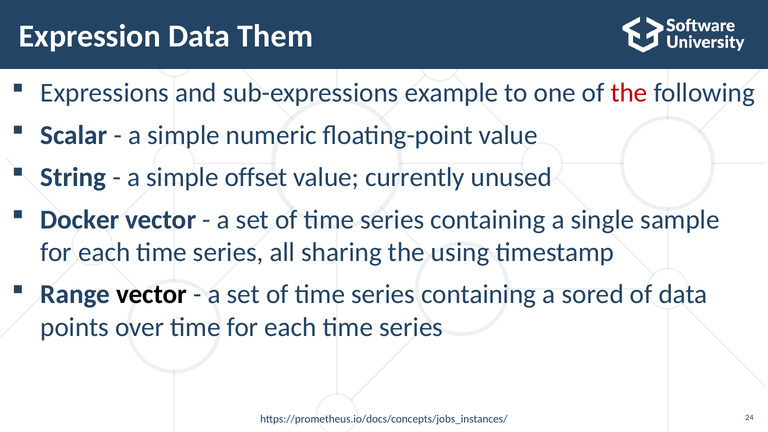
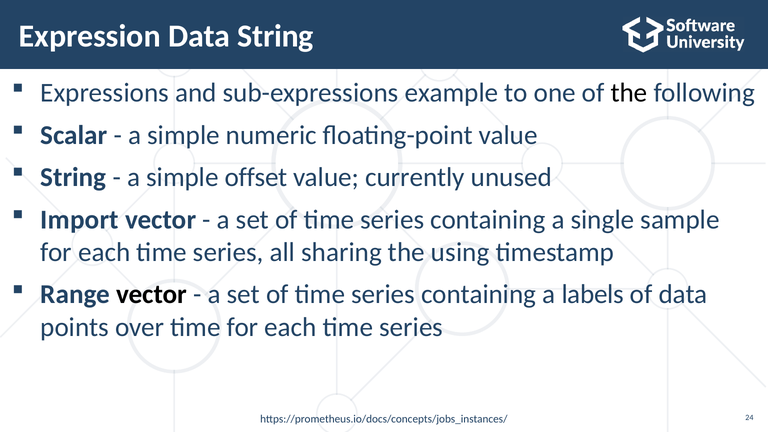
Data Them: Them -> String (276, 36)
the colour: red -> black (629, 93)
Docker: Docker -> Import (80, 220)
sored: sored -> labels (593, 294)
